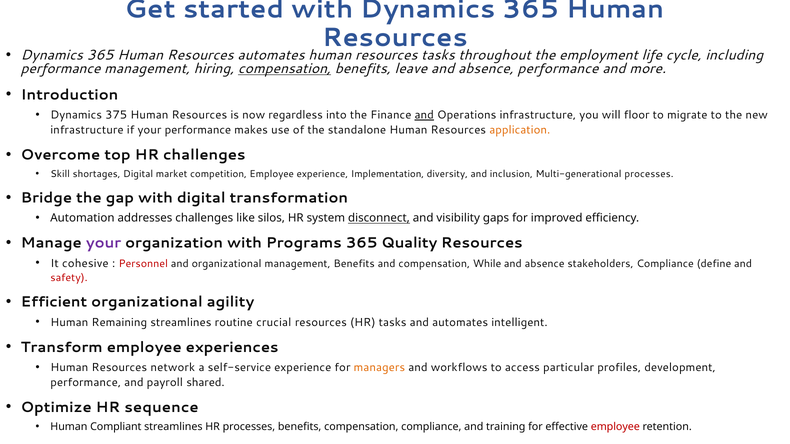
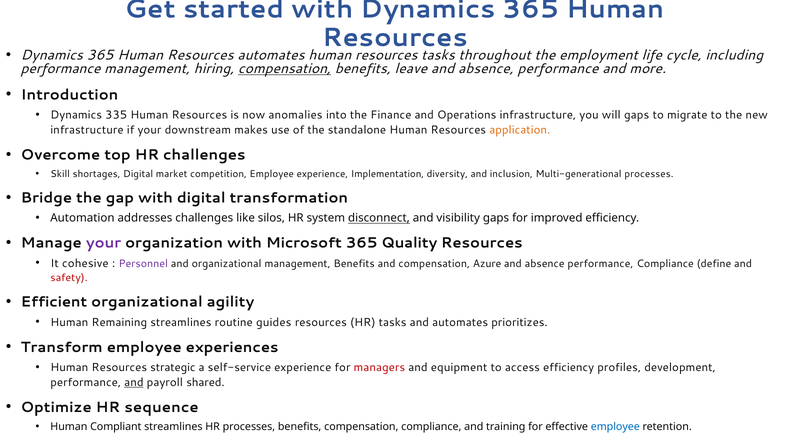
375: 375 -> 335 (116, 115)
regardless: regardless -> anomalies (296, 115)
and underline: present -> none (424, 115)
will floor: floor -> gaps (637, 115)
your performance: performance -> downstream (198, 130)
Programs: Programs -> Microsoft (304, 243)
Personnel colour: red -> purple (143, 264)
While: While -> Azure (487, 264)
stakeholders: stakeholders -> performance (600, 264)
crucial: crucial -> guides (274, 323)
intelligent: intelligent -> prioritizes (519, 323)
network: network -> strategic (173, 368)
managers colour: orange -> red (379, 368)
workflows: workflows -> equipment (459, 368)
access particular: particular -> efficiency (569, 368)
and underline: none -> present (134, 383)
employee colour: red -> blue (615, 427)
